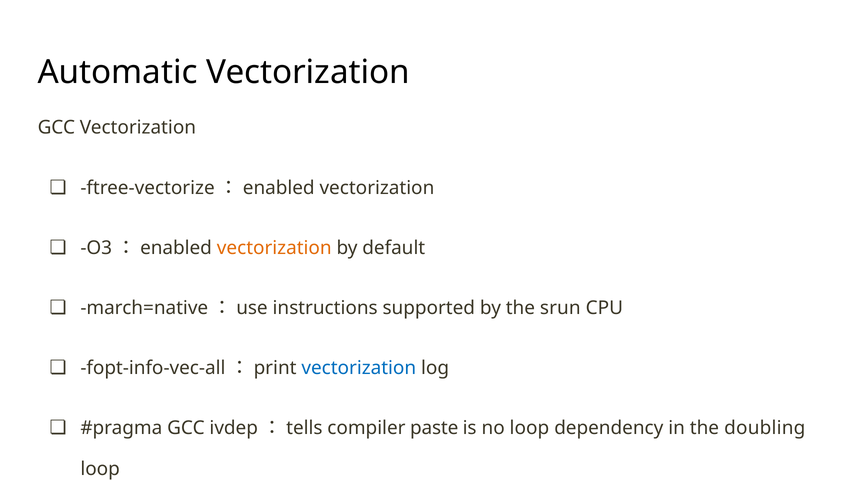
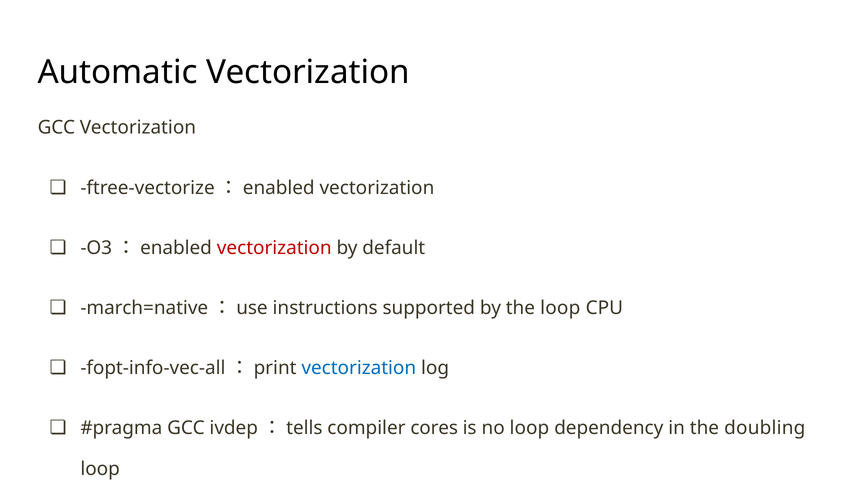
vectorization colour: orange -> red (274, 248)
the srun: srun -> loop (560, 308)
paste: paste -> cores (434, 428)
